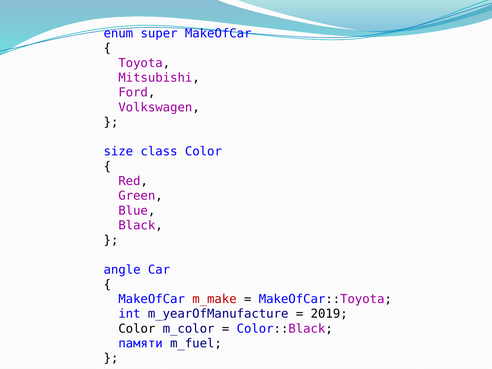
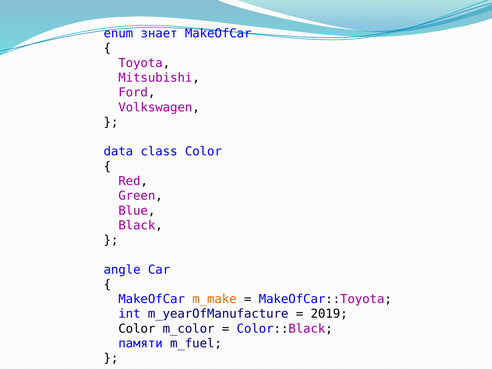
super: super -> знает (159, 33)
size: size -> data (118, 152)
m_make colour: red -> orange (214, 299)
